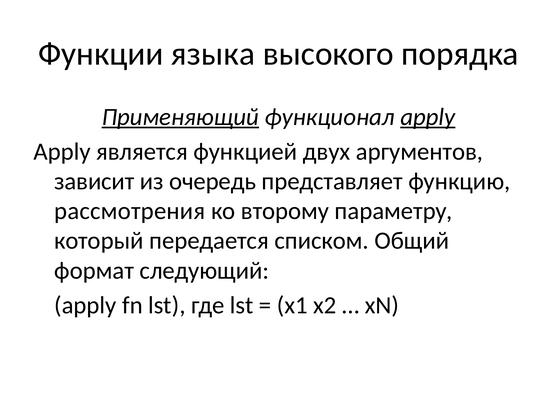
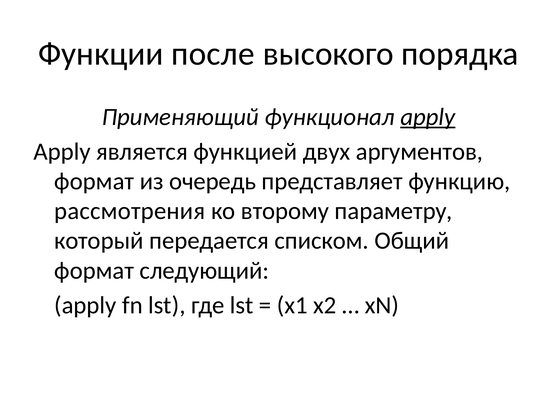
языка: языка -> после (213, 54)
Применяющий underline: present -> none (180, 117)
зависит: зависит -> формат (94, 181)
